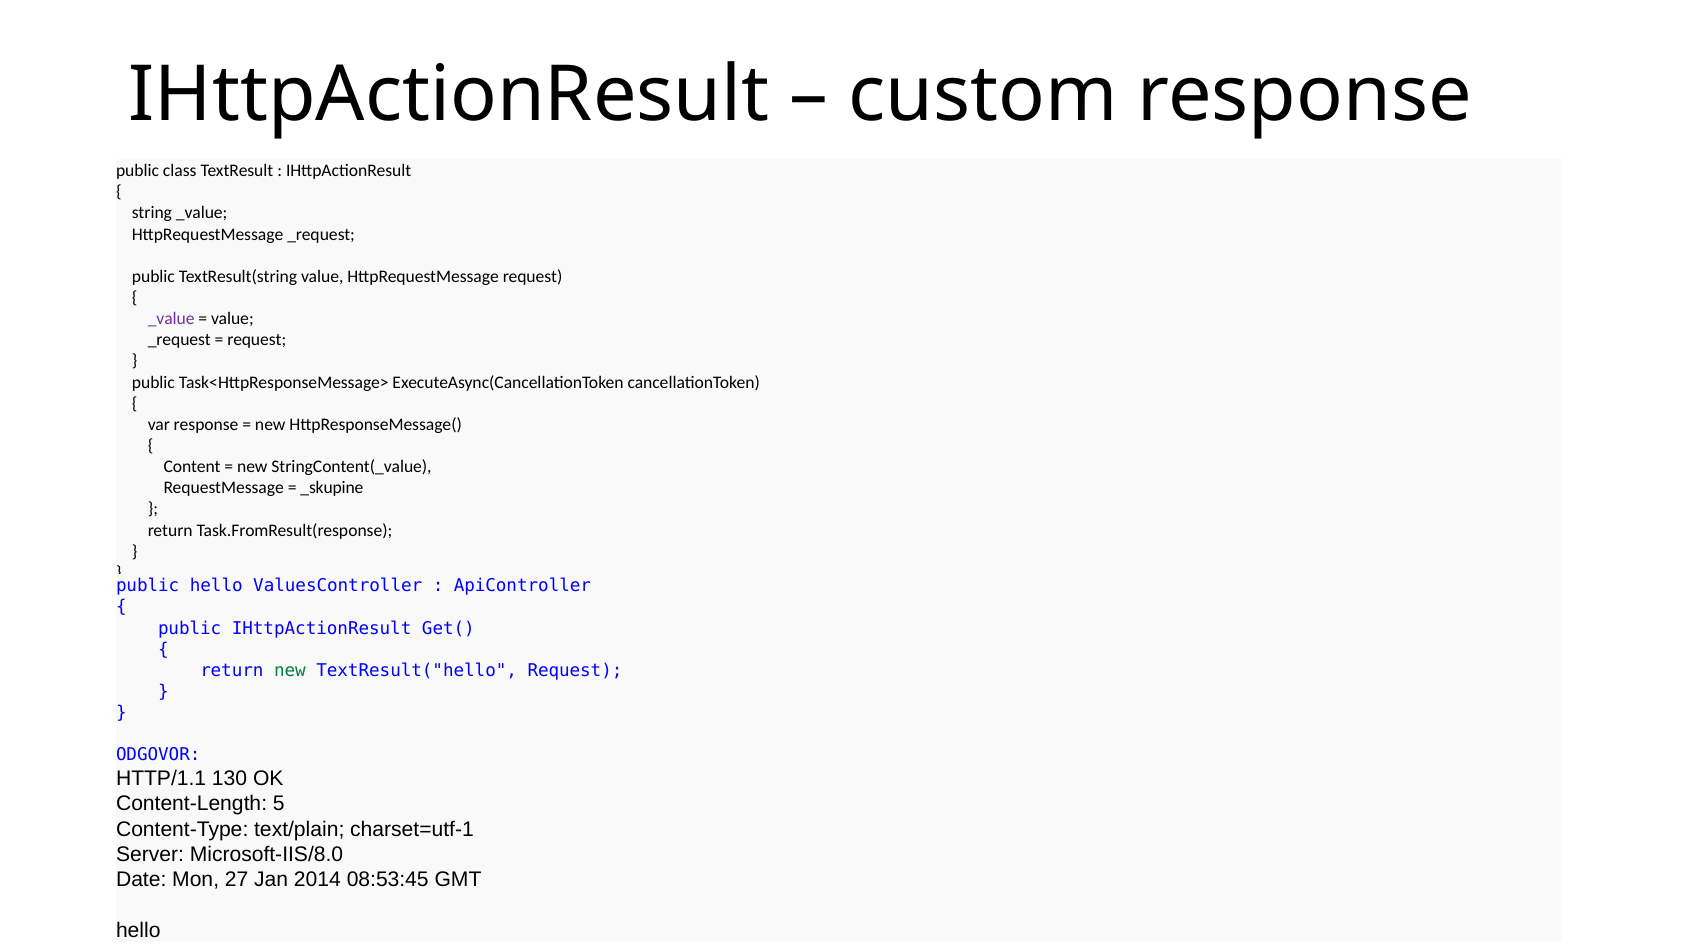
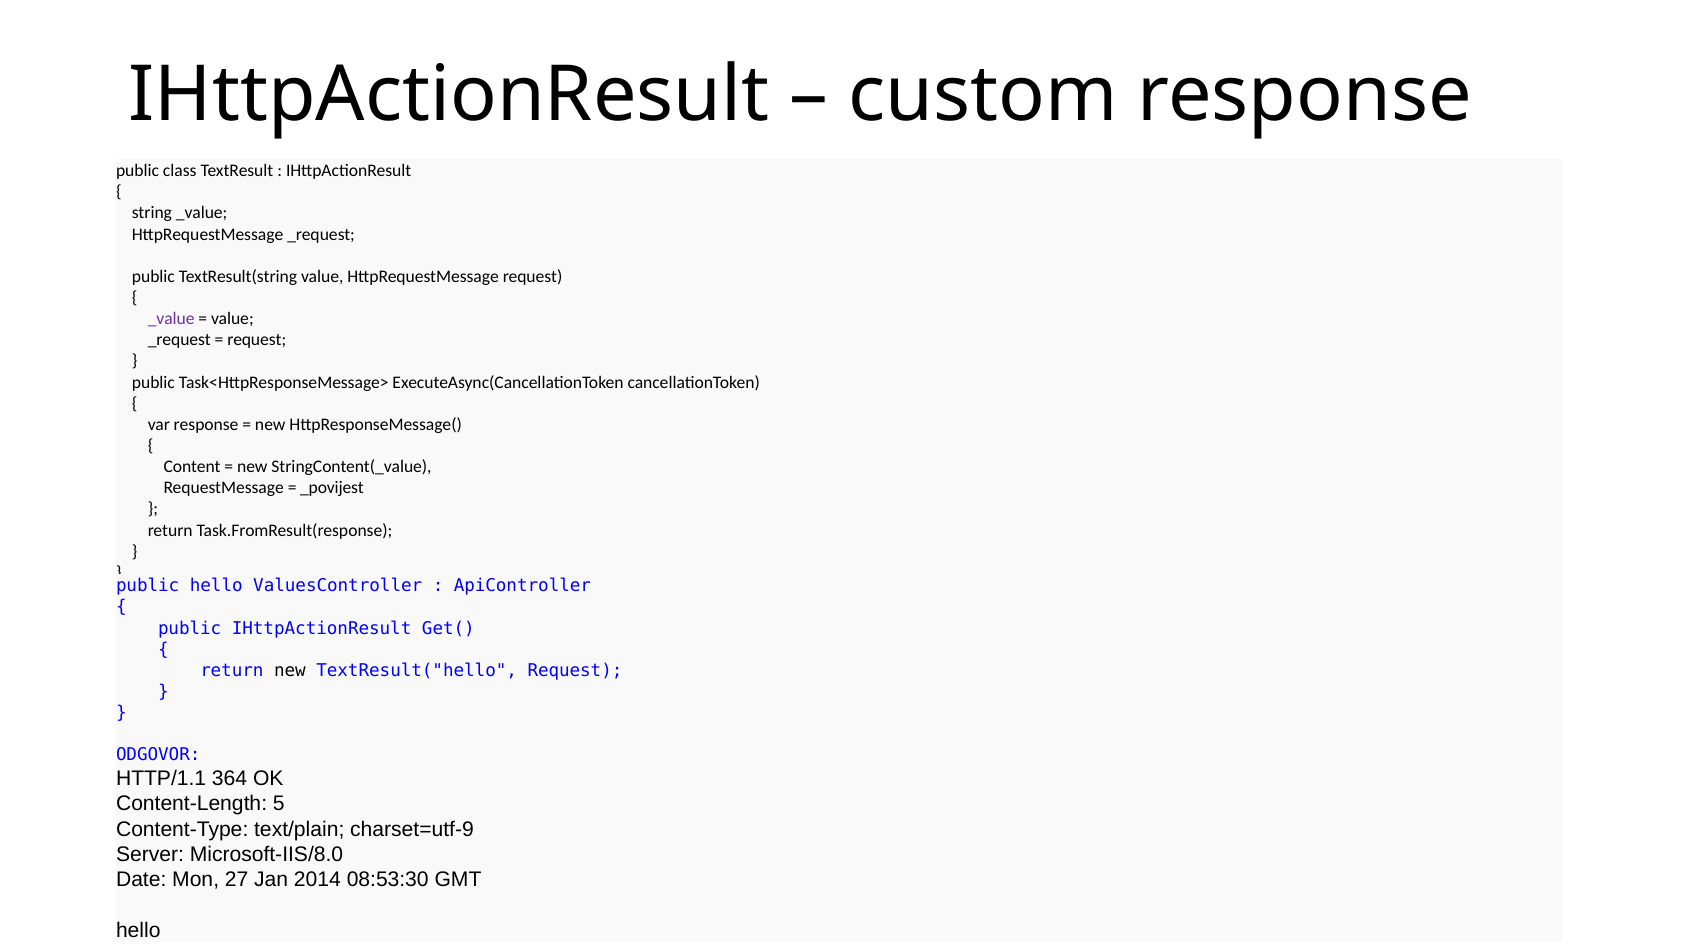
_skupine: _skupine -> _povijest (332, 488)
new colour: green -> black (290, 671)
130: 130 -> 364 (230, 779)
charset=utf-1: charset=utf-1 -> charset=utf-9 (412, 829)
08:53:45: 08:53:45 -> 08:53:30 (388, 880)
